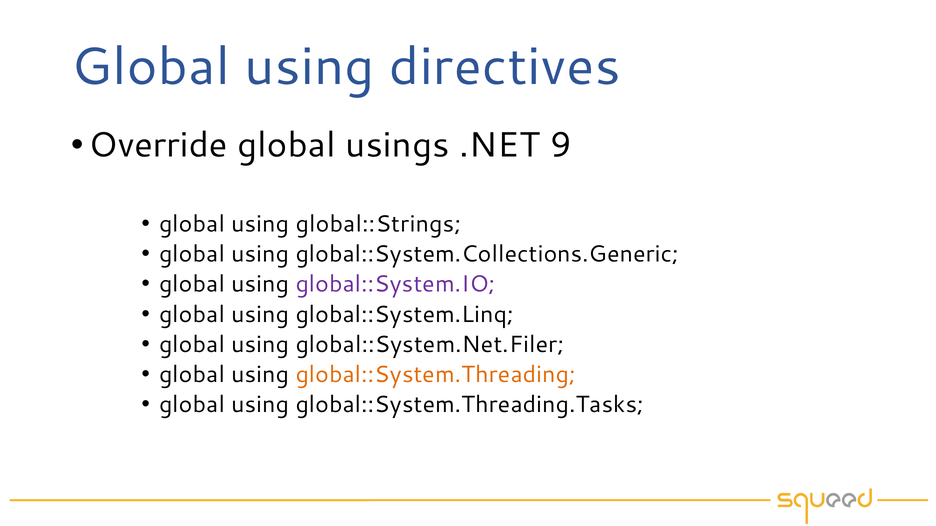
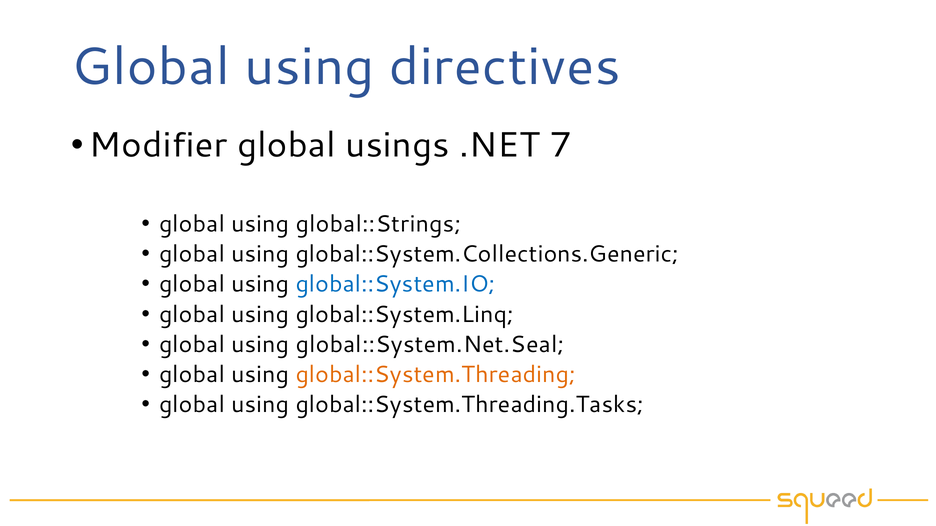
Override: Override -> Modifier (158, 146)
9: 9 -> 7 (561, 146)
global::System.IO colour: purple -> blue (395, 284)
global::System.Net.Filer: global::System.Net.Filer -> global::System.Net.Seal (430, 345)
